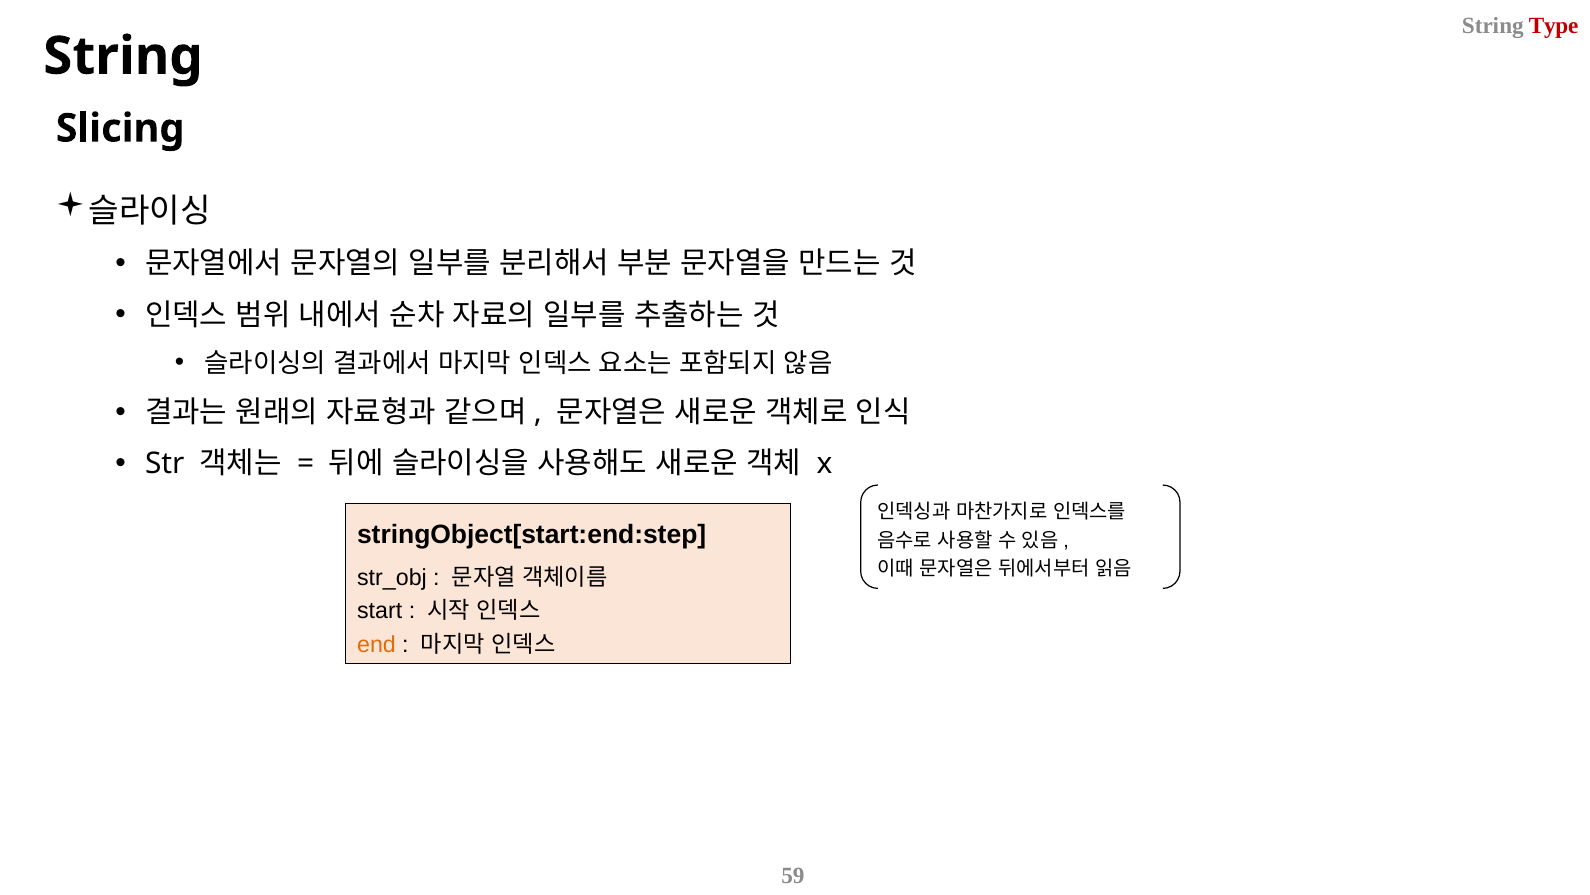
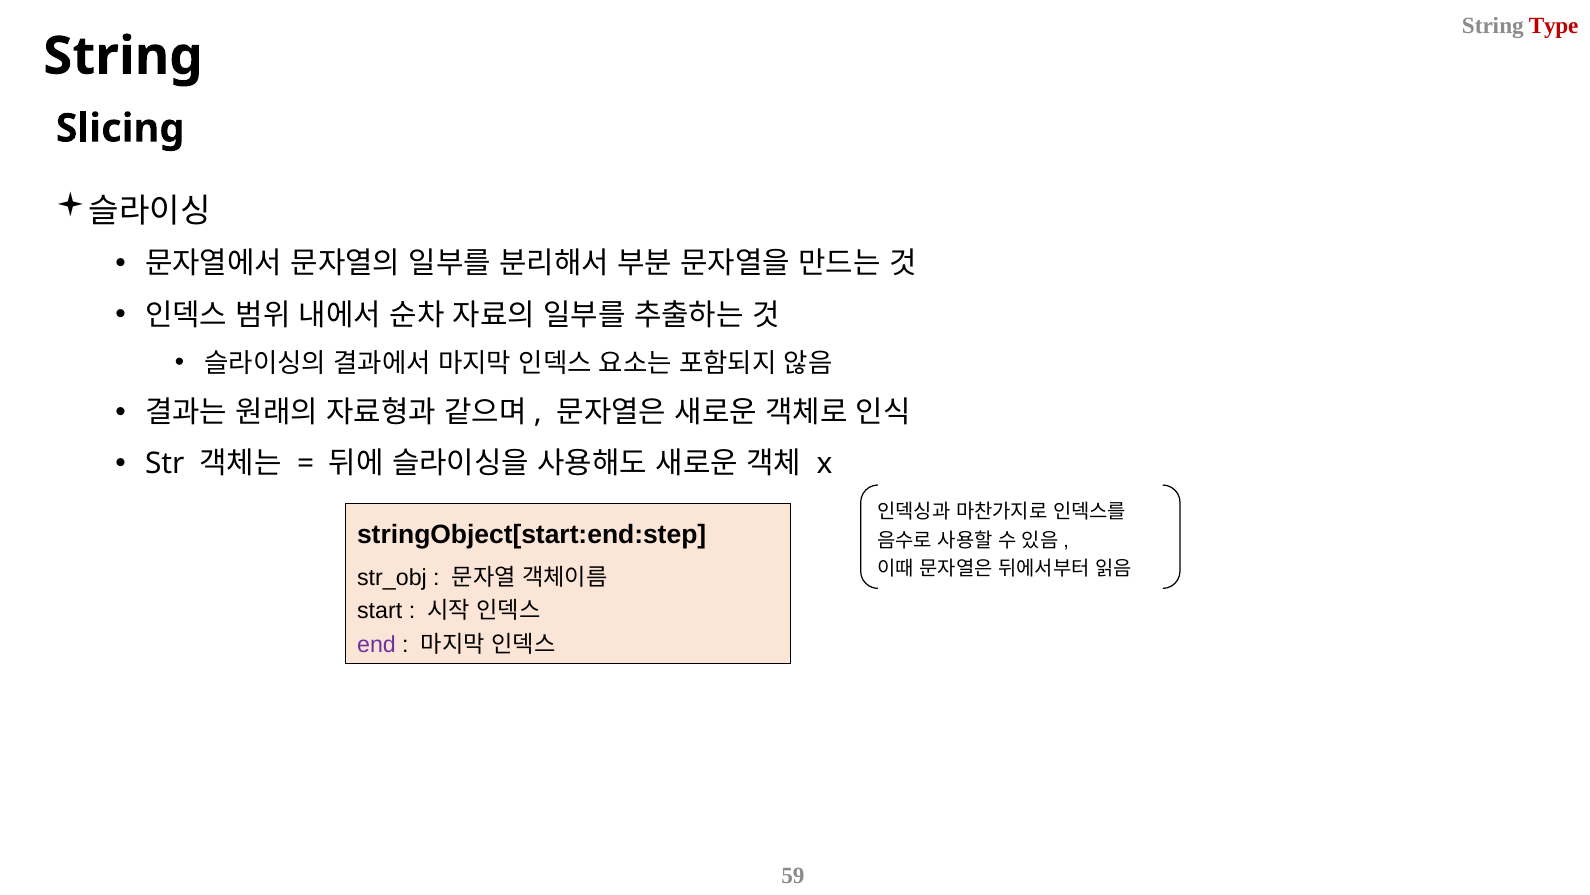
end colour: orange -> purple (377, 644)
